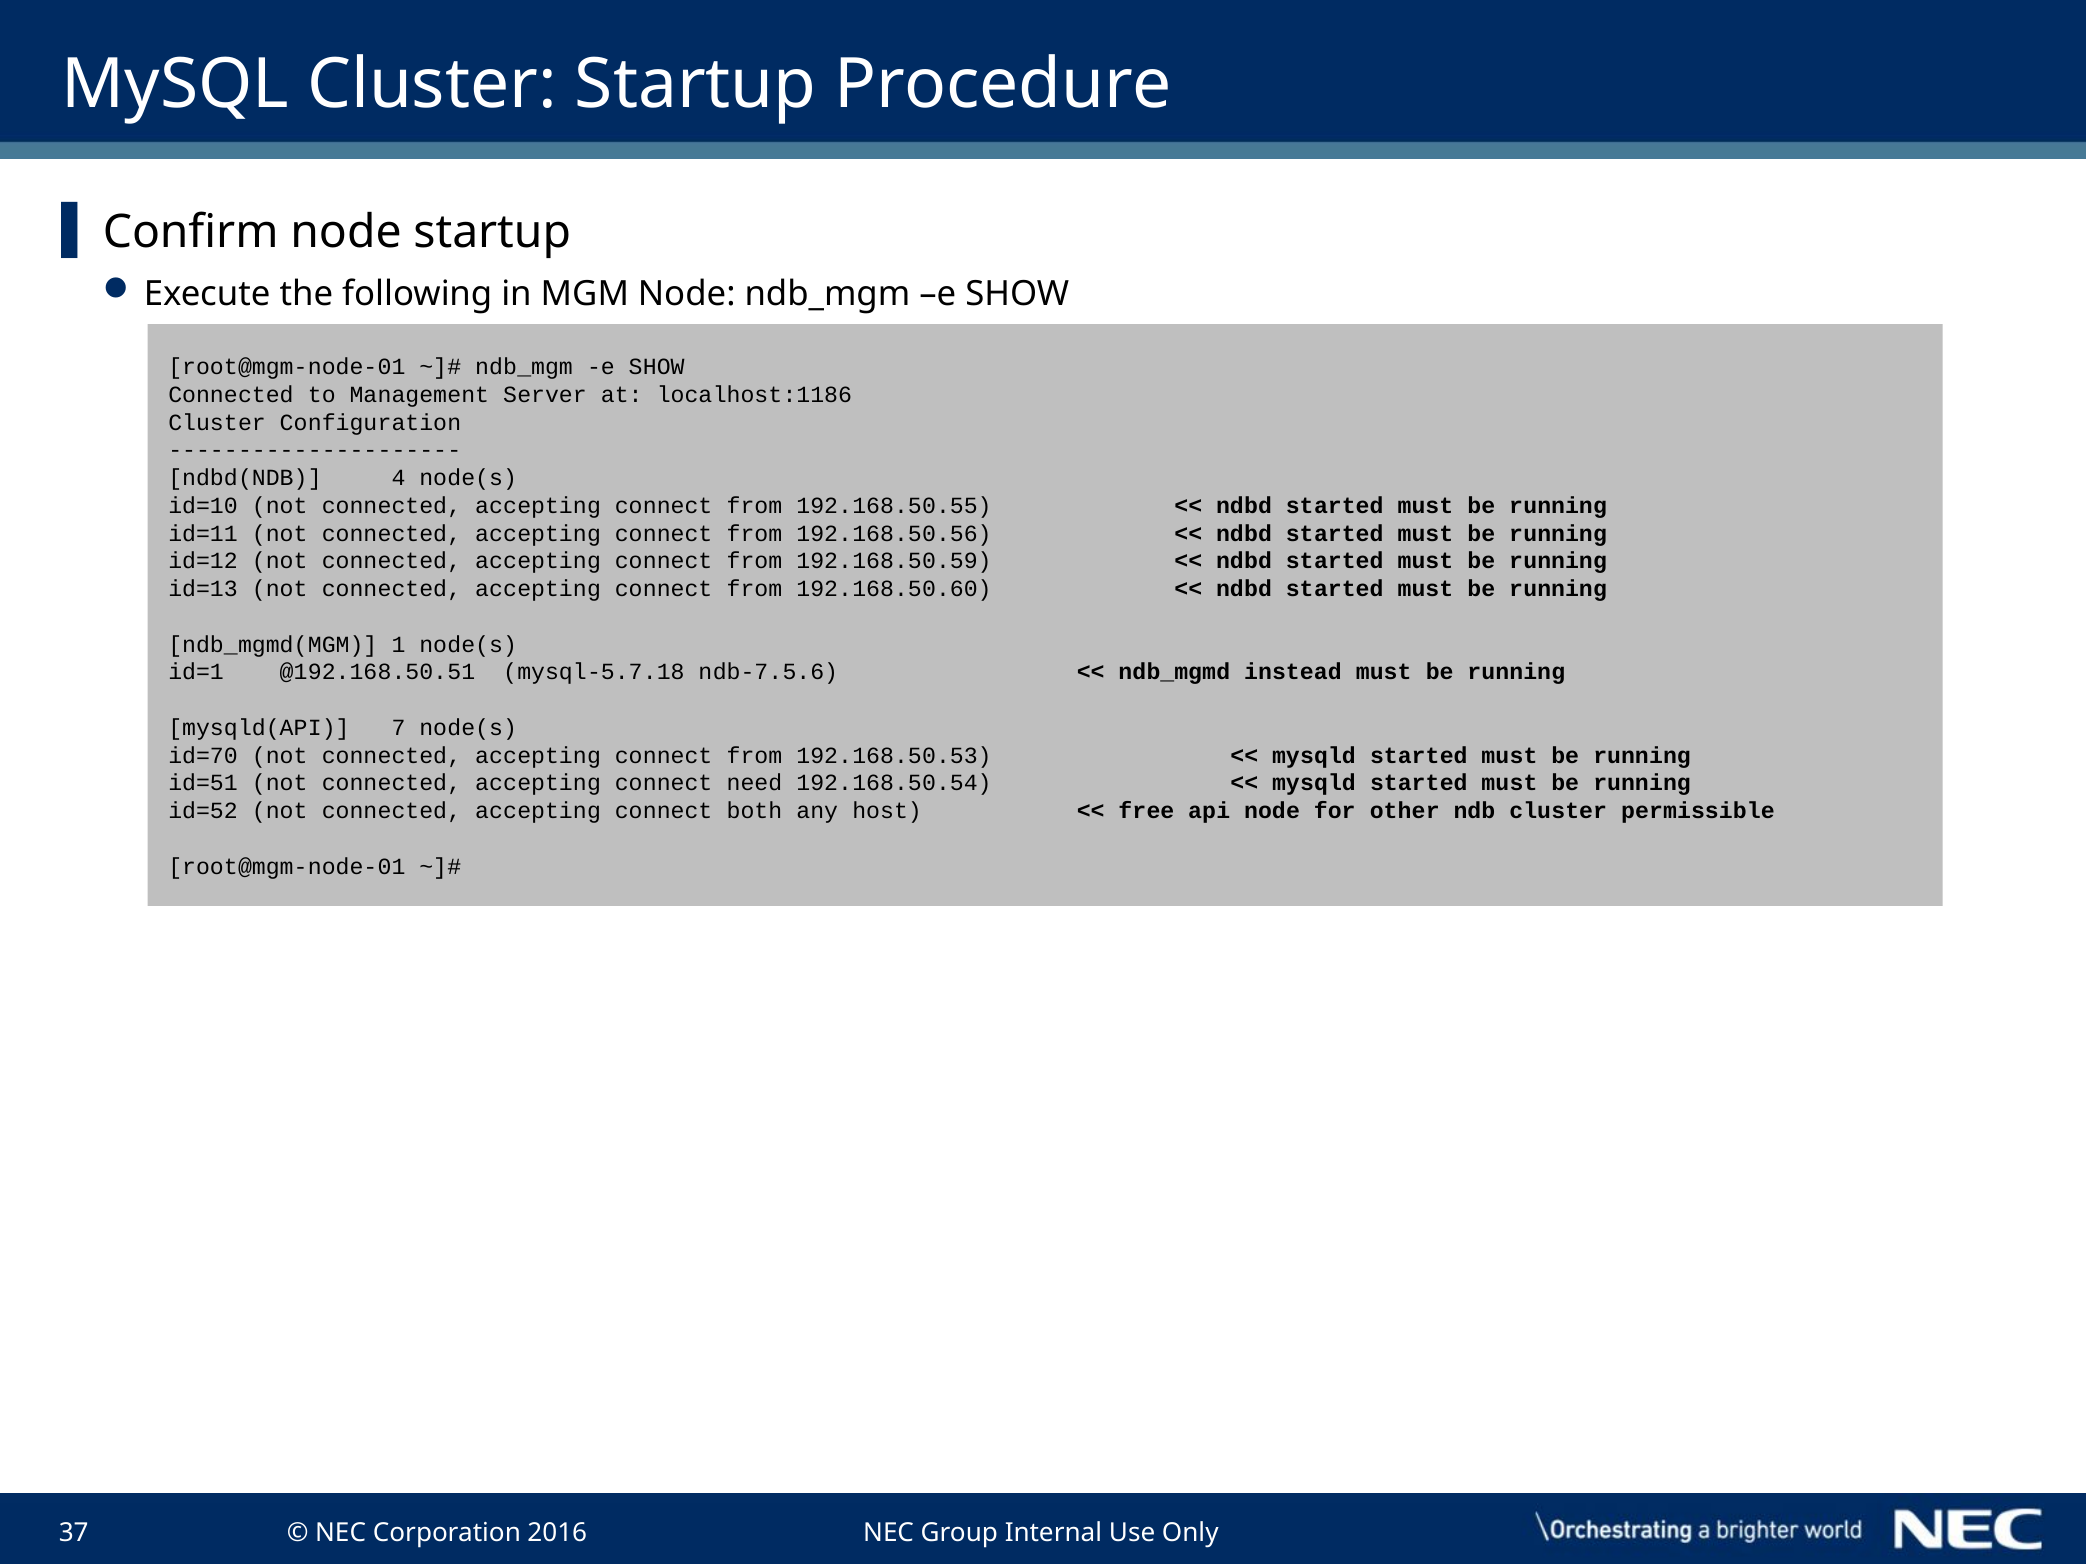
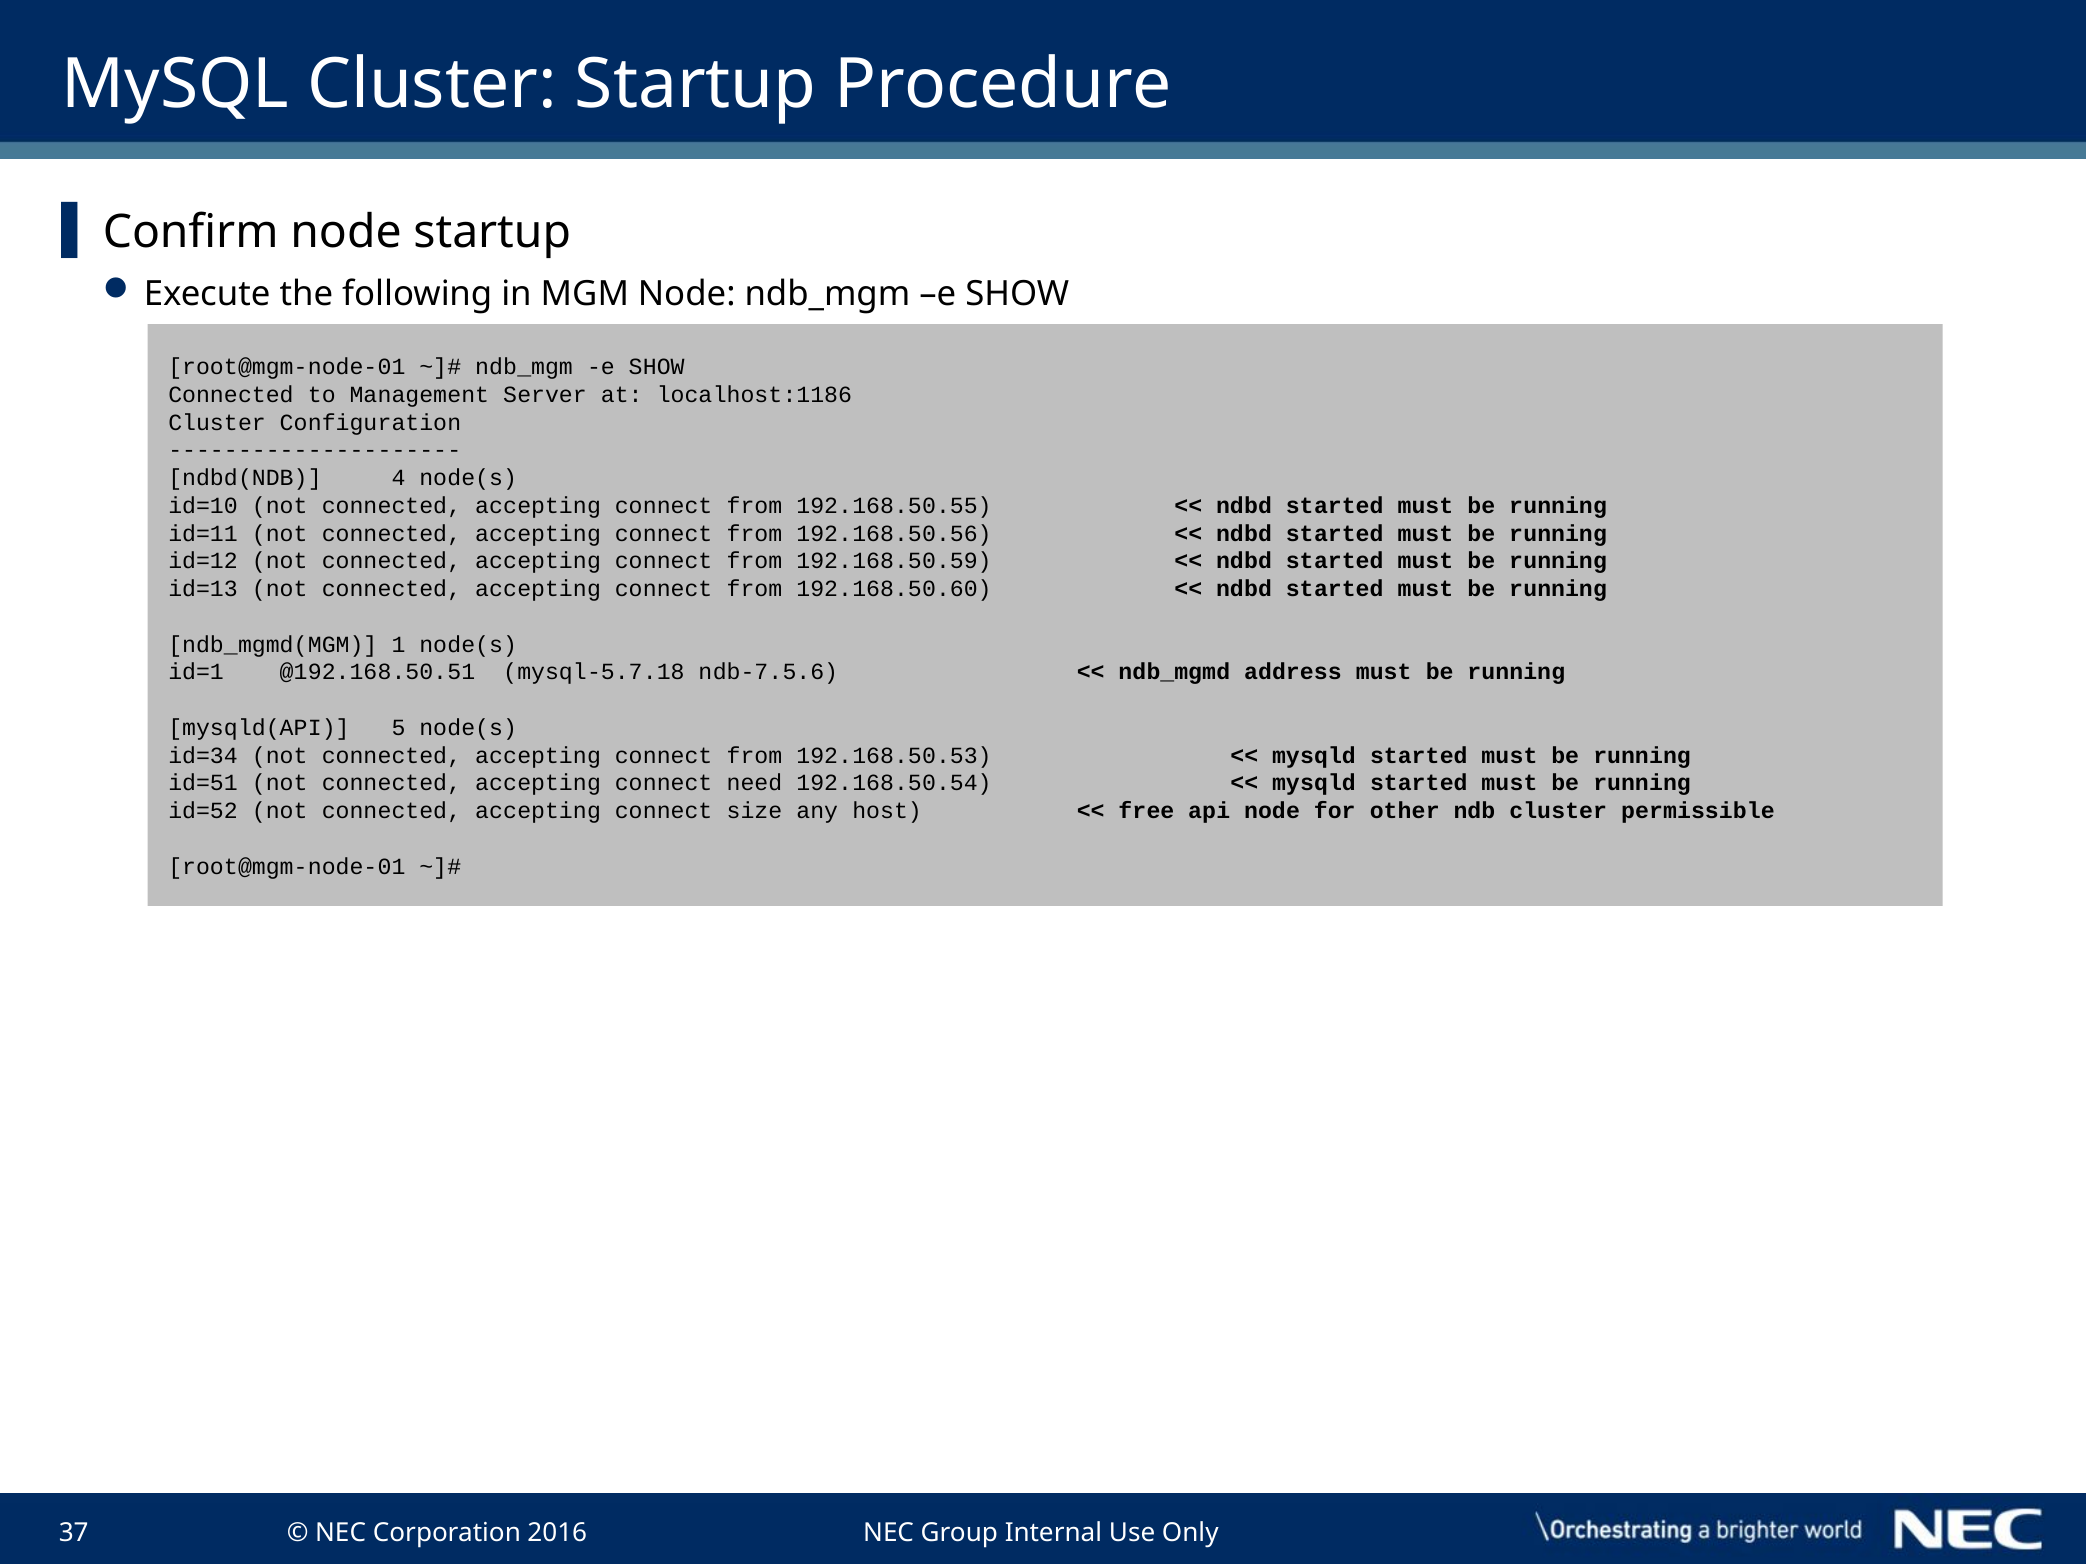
instead: instead -> address (1293, 672)
7: 7 -> 5 (399, 728)
id=70: id=70 -> id=34 (203, 756)
both: both -> size (754, 811)
